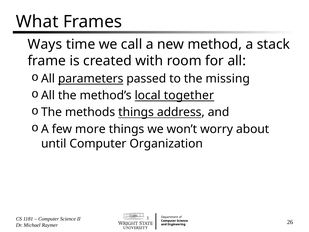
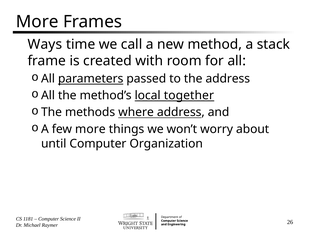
What: What -> More (37, 22)
the missing: missing -> address (228, 78)
methods things: things -> where (136, 112)
